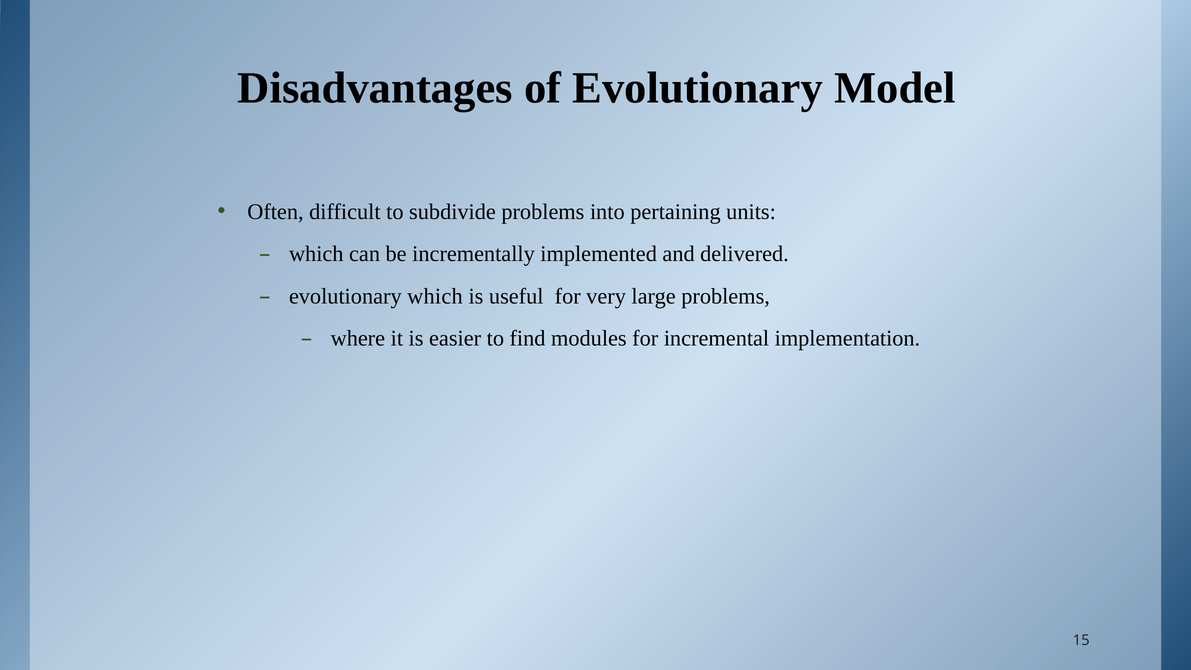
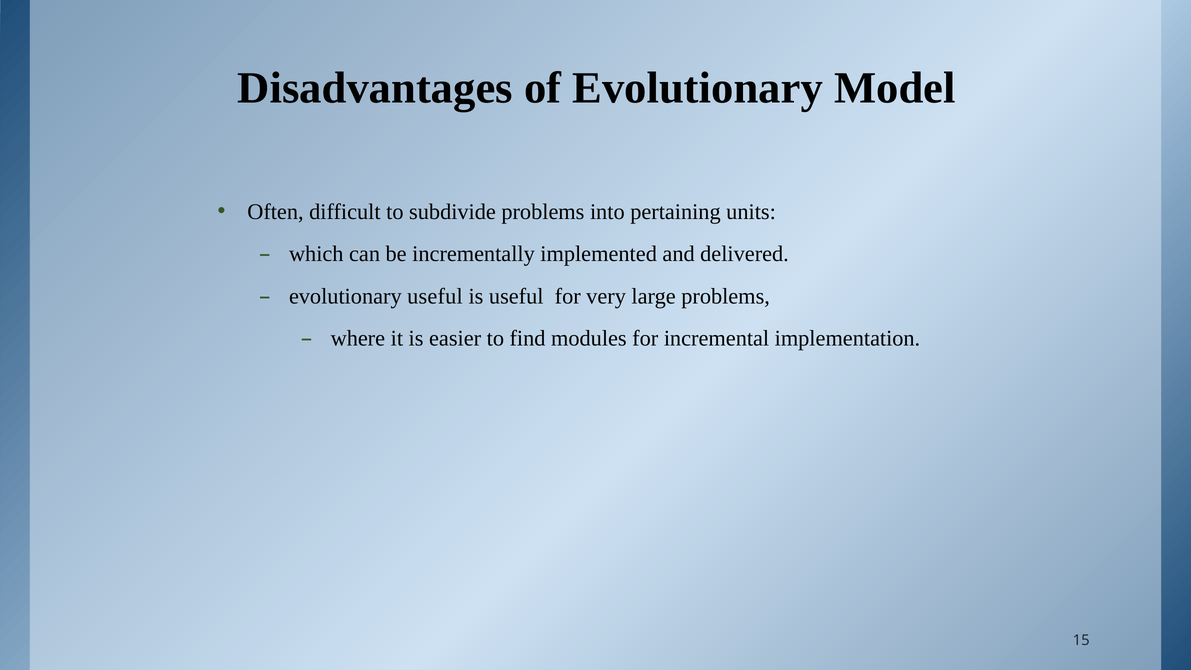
evolutionary which: which -> useful (435, 297)
